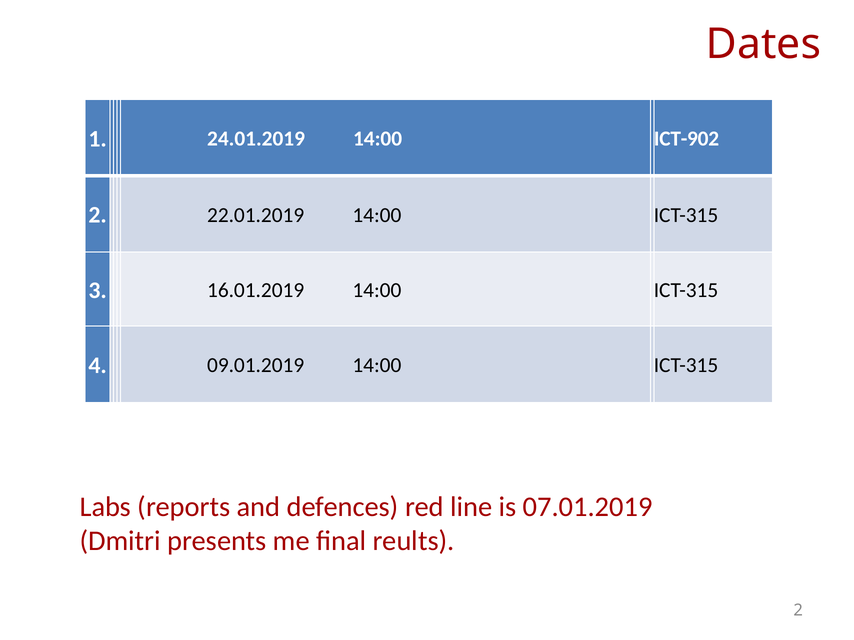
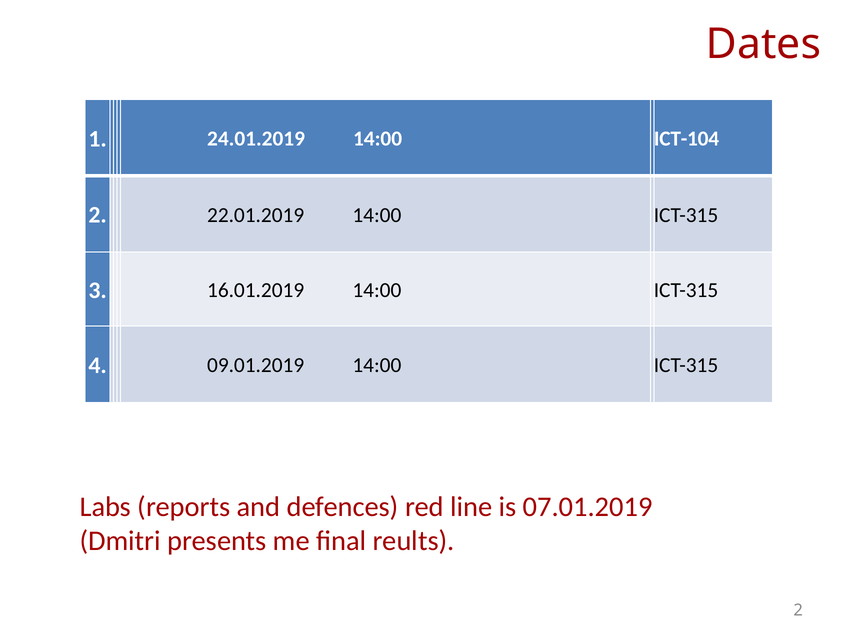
ICT-902: ICT-902 -> ICT-104 (686, 139)
